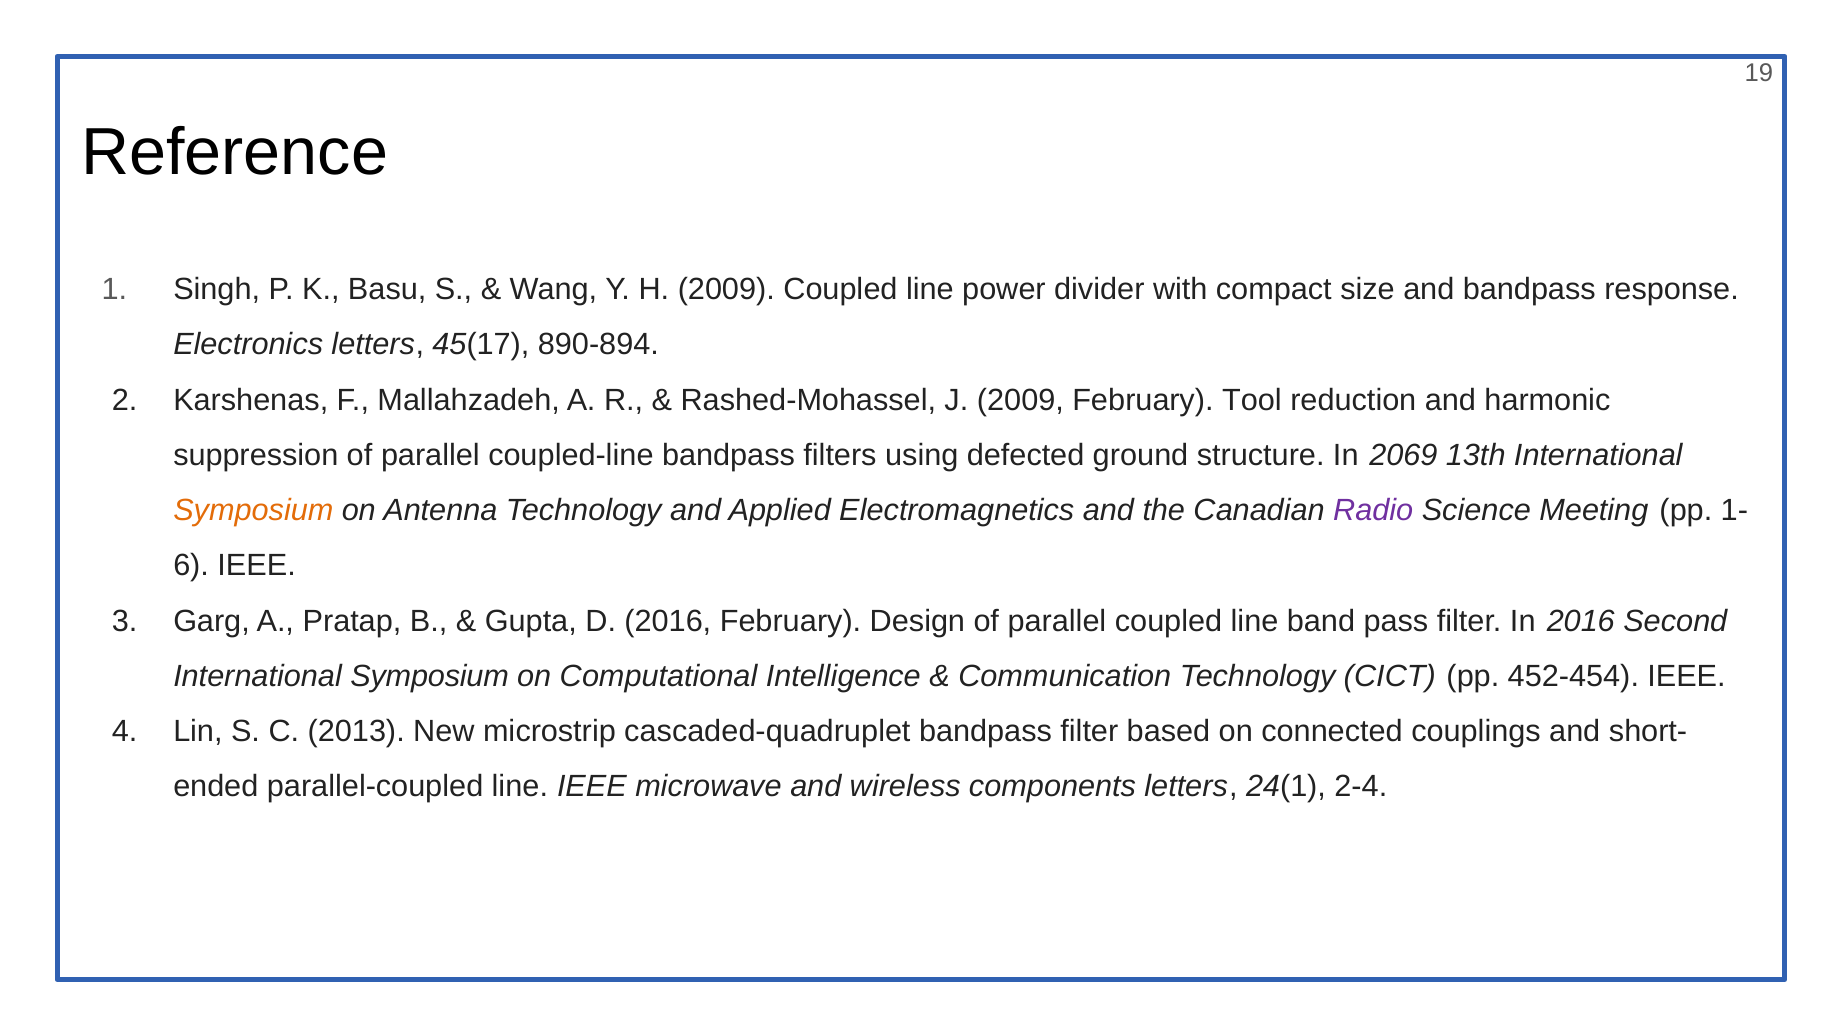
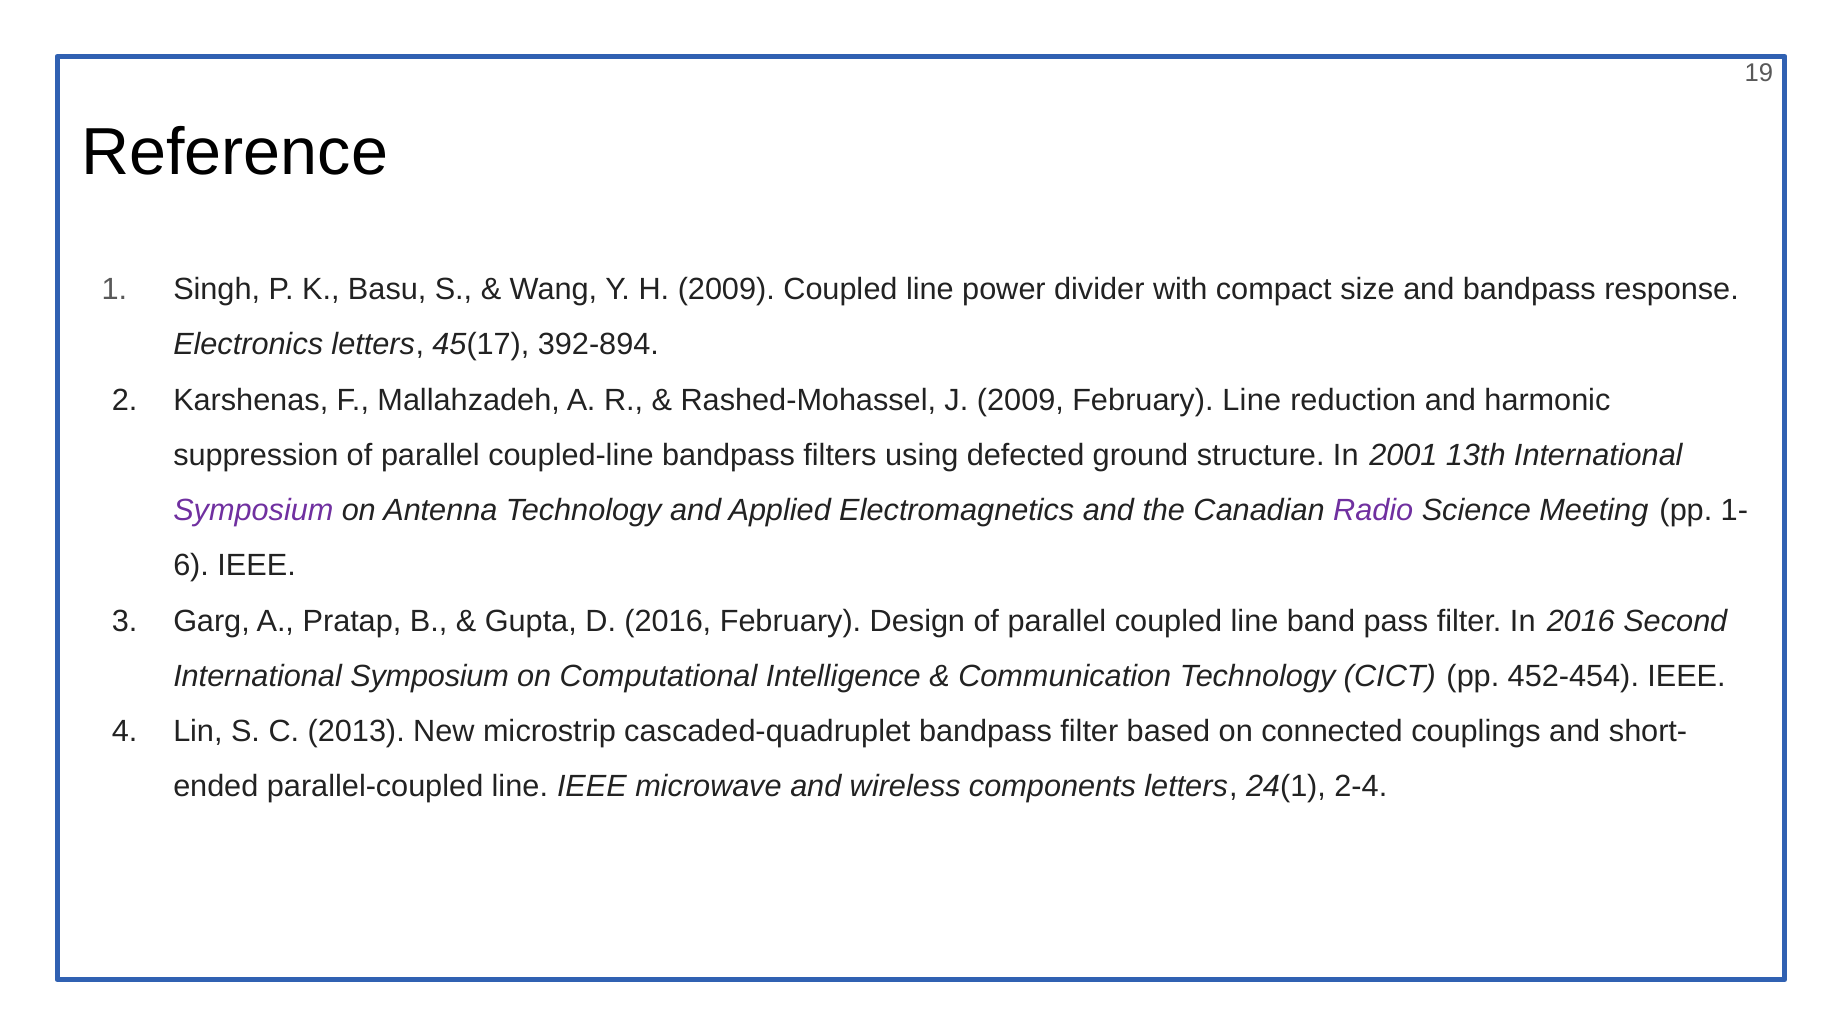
890-894: 890-894 -> 392-894 (598, 345)
February Tool: Tool -> Line (1252, 400)
2069: 2069 -> 2001 (1403, 455)
Symposium colour: orange -> purple (253, 511)
